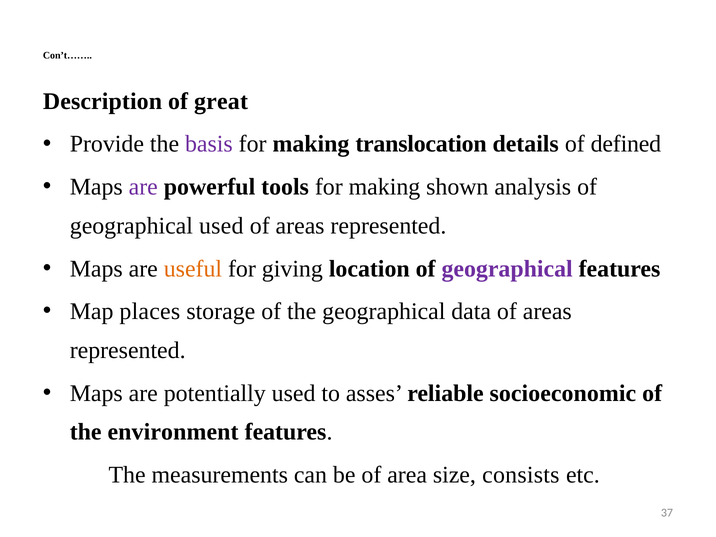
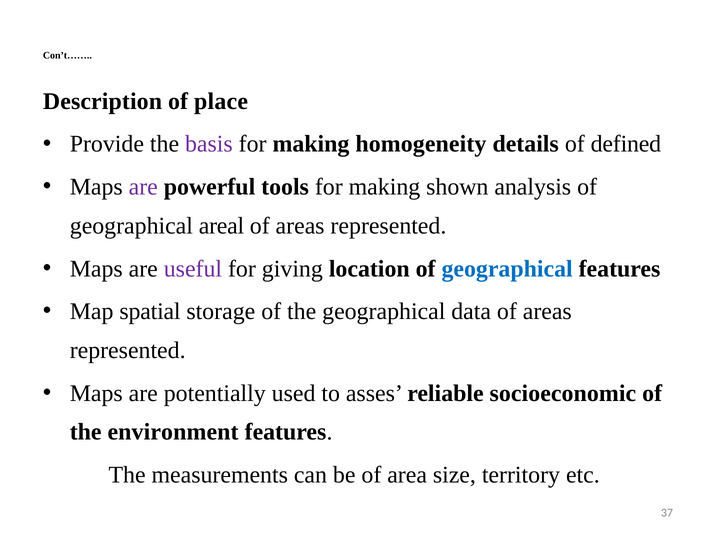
great: great -> place (221, 101)
translocation: translocation -> homogeneity (421, 144)
geographical used: used -> areal (221, 226)
useful colour: orange -> purple (193, 269)
geographical colour: purple -> blue (507, 269)
places: places -> spatial (150, 312)
consists: consists -> territory (521, 475)
